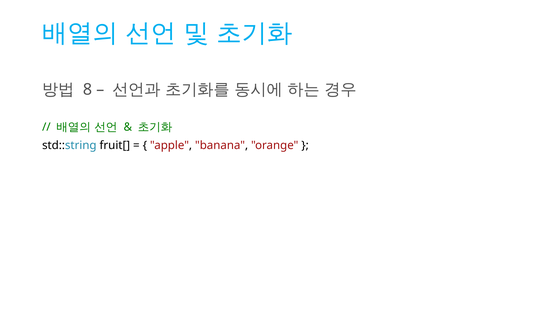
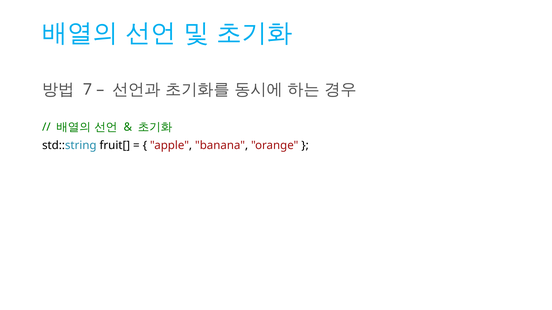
8: 8 -> 7 (87, 90)
